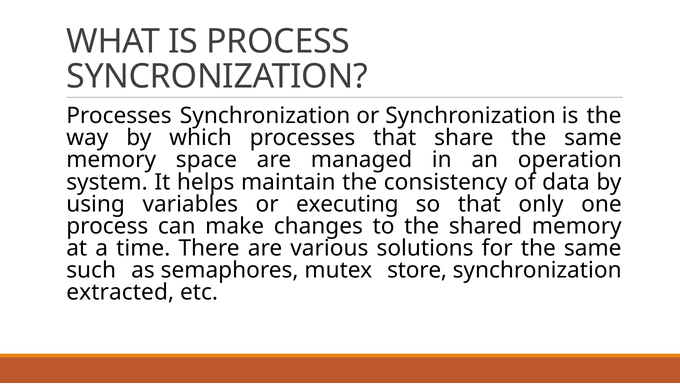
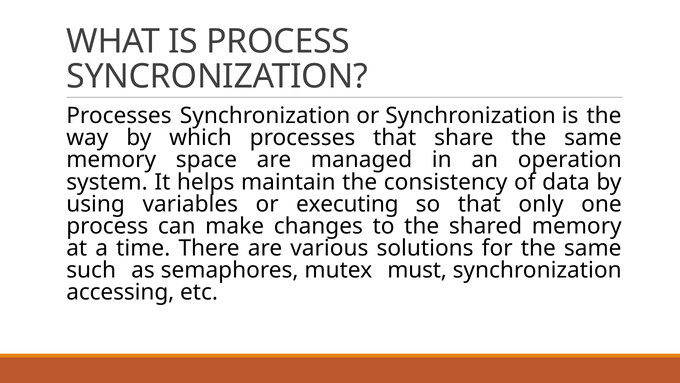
store: store -> must (417, 270)
extracted: extracted -> accessing (120, 292)
